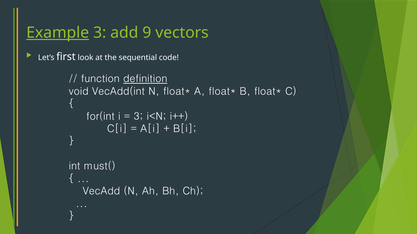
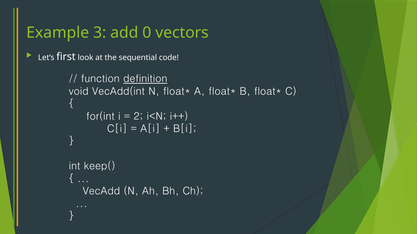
Example underline: present -> none (58, 33)
9: 9 -> 0 (147, 33)
3: 3 -> 2 (138, 117)
must(: must( -> keep( (100, 167)
